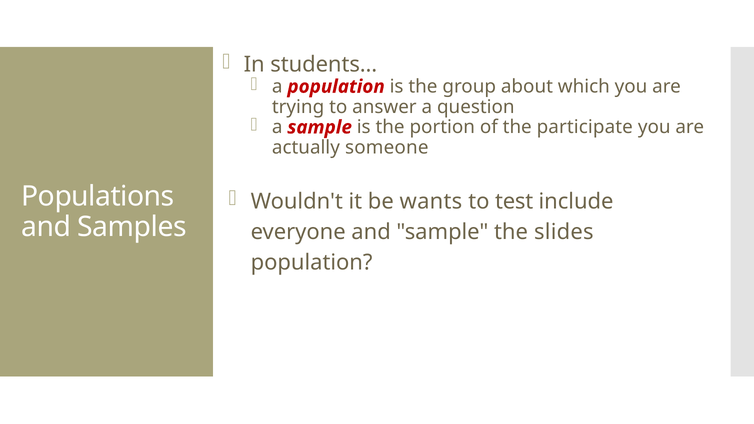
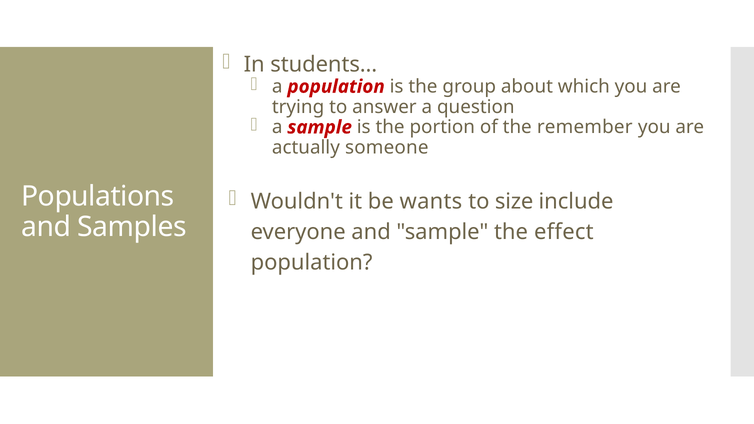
participate: participate -> remember (585, 127)
test: test -> size (514, 202)
slides: slides -> effect (564, 232)
